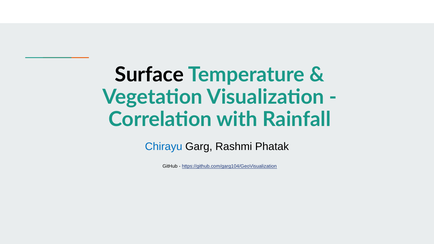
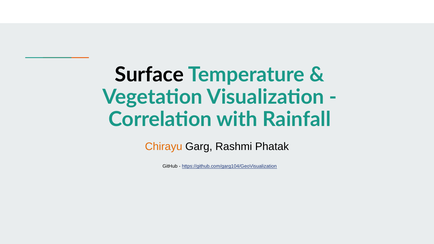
Chirayu colour: blue -> orange (164, 147)
